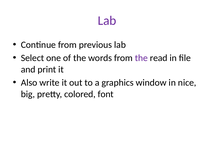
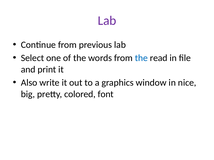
the colour: purple -> blue (141, 58)
